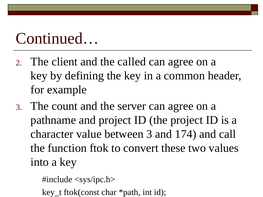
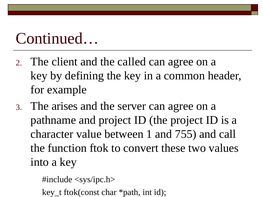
count: count -> arises (65, 106)
between 3: 3 -> 1 (149, 134)
174: 174 -> 755 (186, 134)
